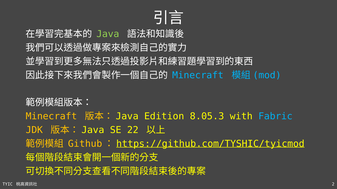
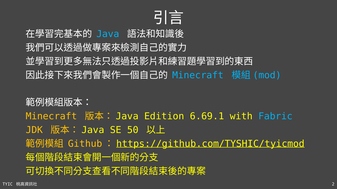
Java colour: light green -> light blue (108, 34)
8.05.3: 8.05.3 -> 6.69.1 (207, 117)
22: 22 -> 50 (133, 130)
